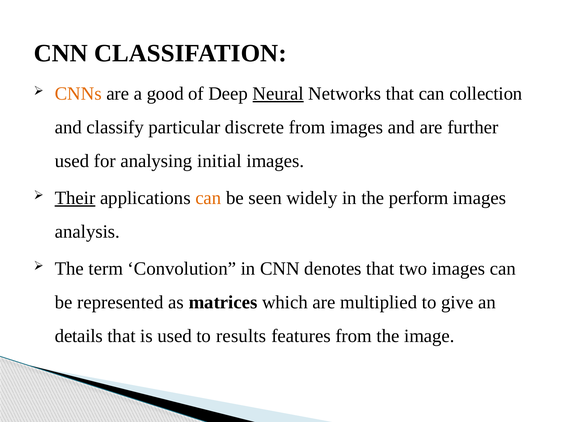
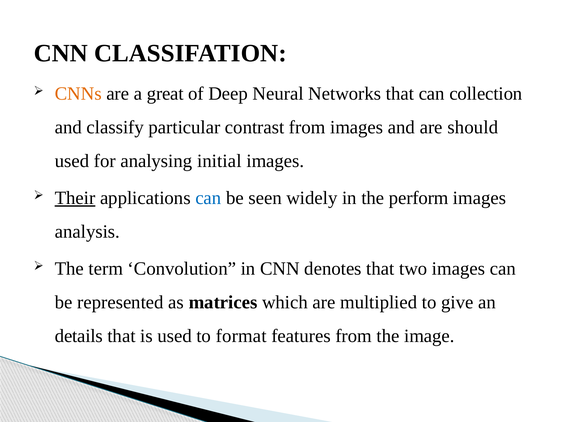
good: good -> great (165, 94)
Neural underline: present -> none (278, 94)
discrete: discrete -> contrast (255, 127)
further: further -> should (473, 127)
can colour: orange -> blue (208, 198)
results: results -> format (241, 336)
